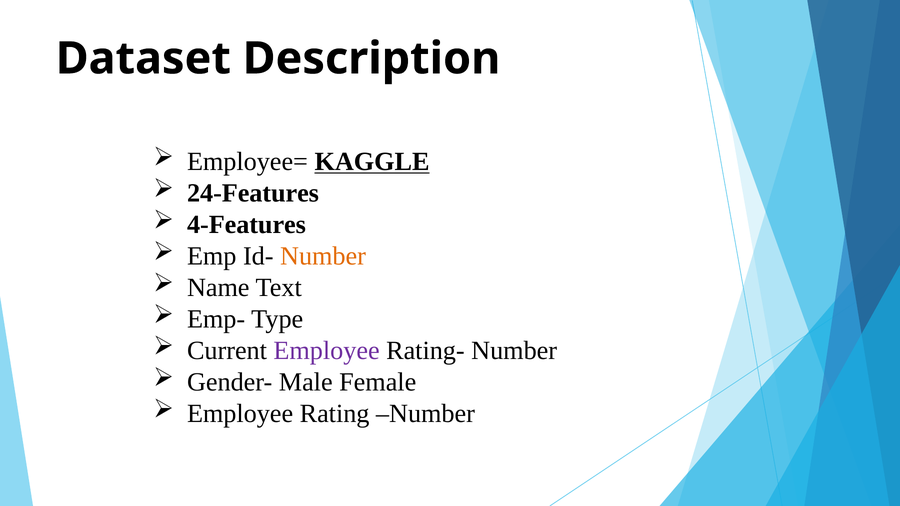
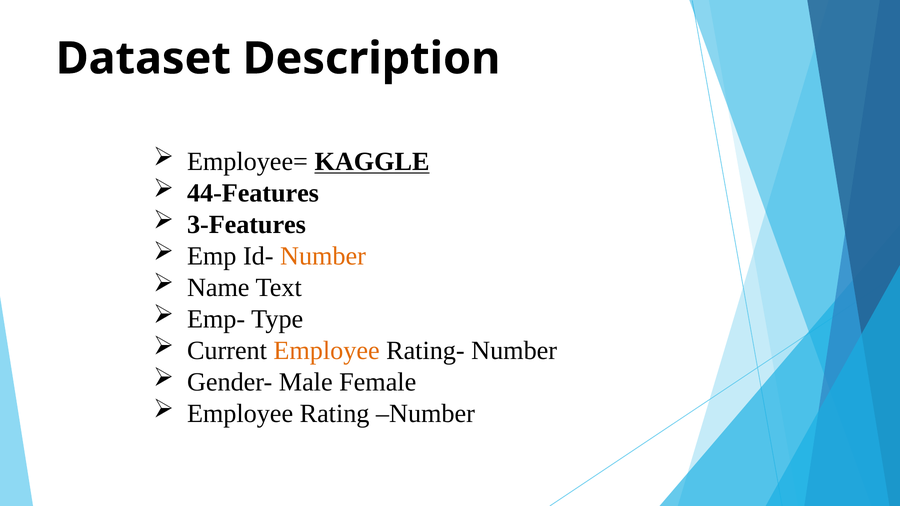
24-Features: 24-Features -> 44-Features (253, 193)
4-Features: 4-Features -> 3-Features (246, 225)
Employee colour: purple -> orange (327, 351)
